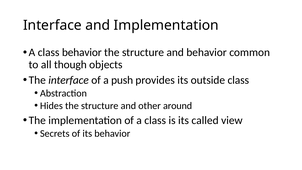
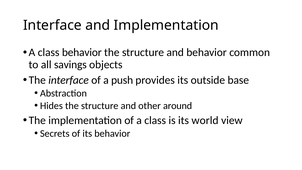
though: though -> savings (70, 65)
outside class: class -> base (238, 80)
called: called -> world (205, 120)
